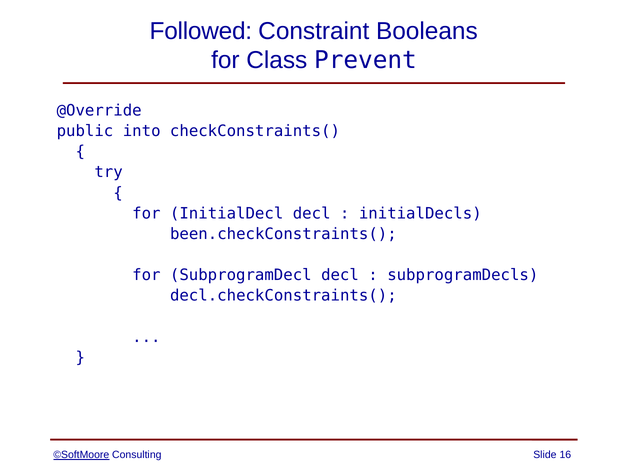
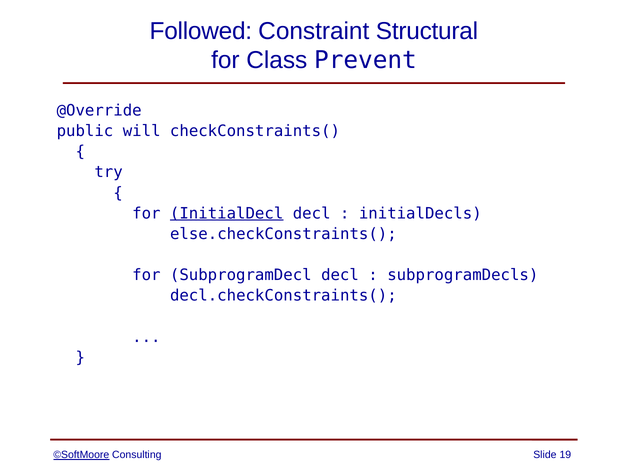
Booleans: Booleans -> Structural (427, 31)
into: into -> will (142, 131)
InitialDecl underline: none -> present (227, 213)
been.checkConstraints(: been.checkConstraints( -> else.checkConstraints( (283, 234)
16: 16 -> 19 (565, 455)
